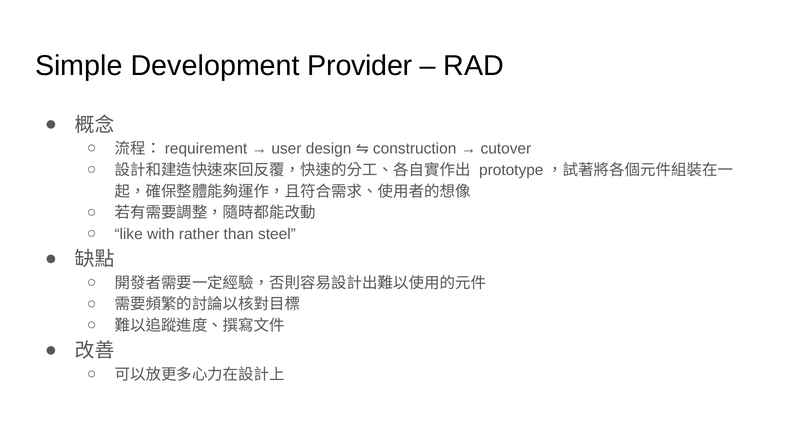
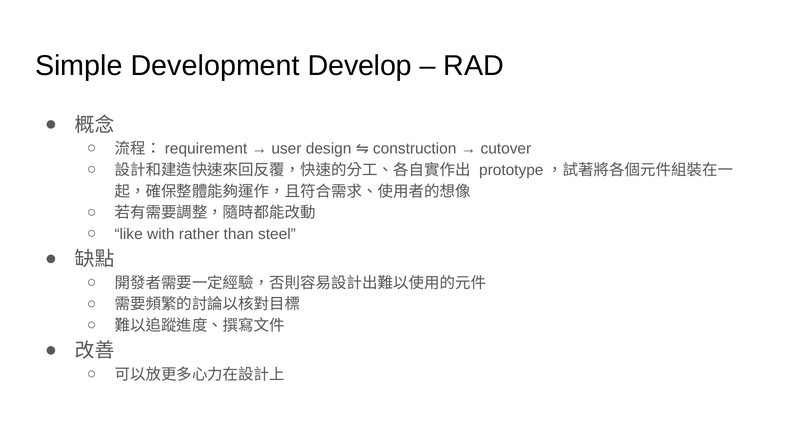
Provider: Provider -> Develop (360, 66)
